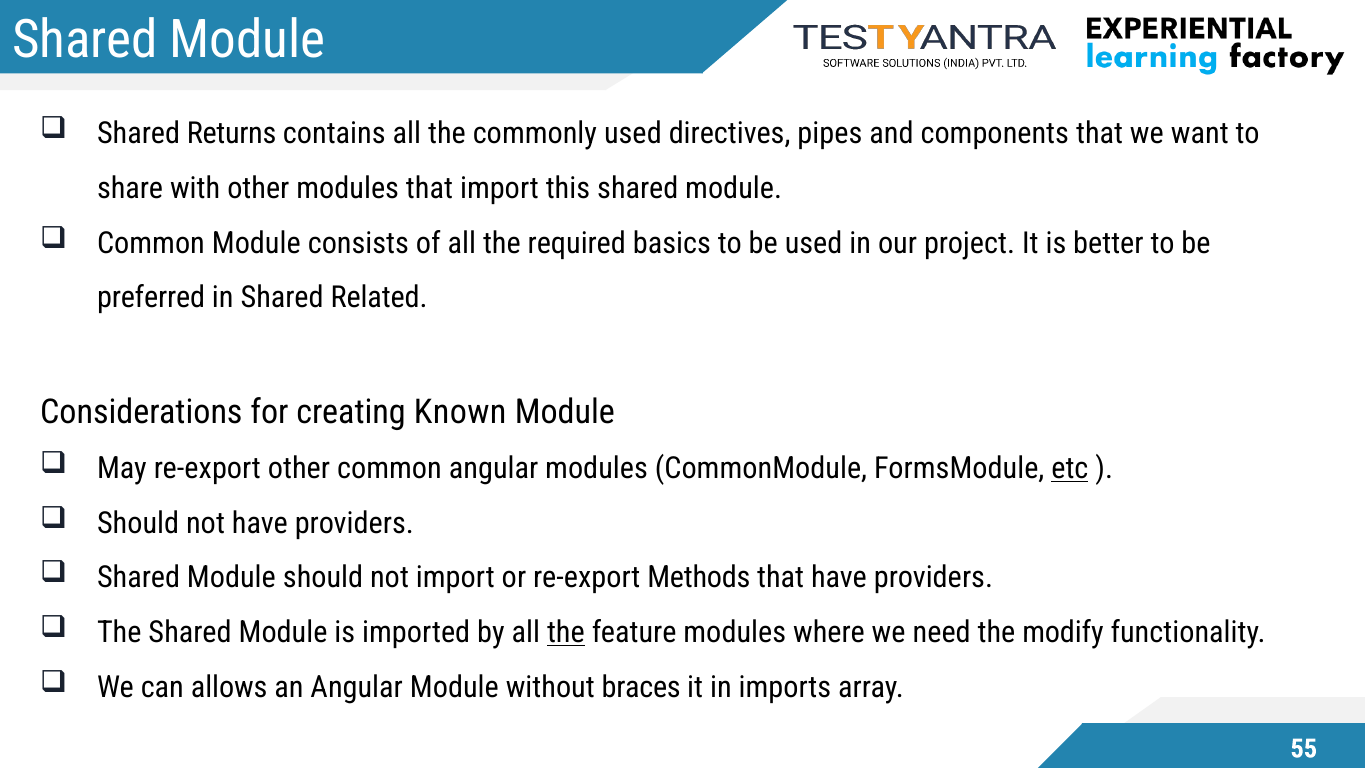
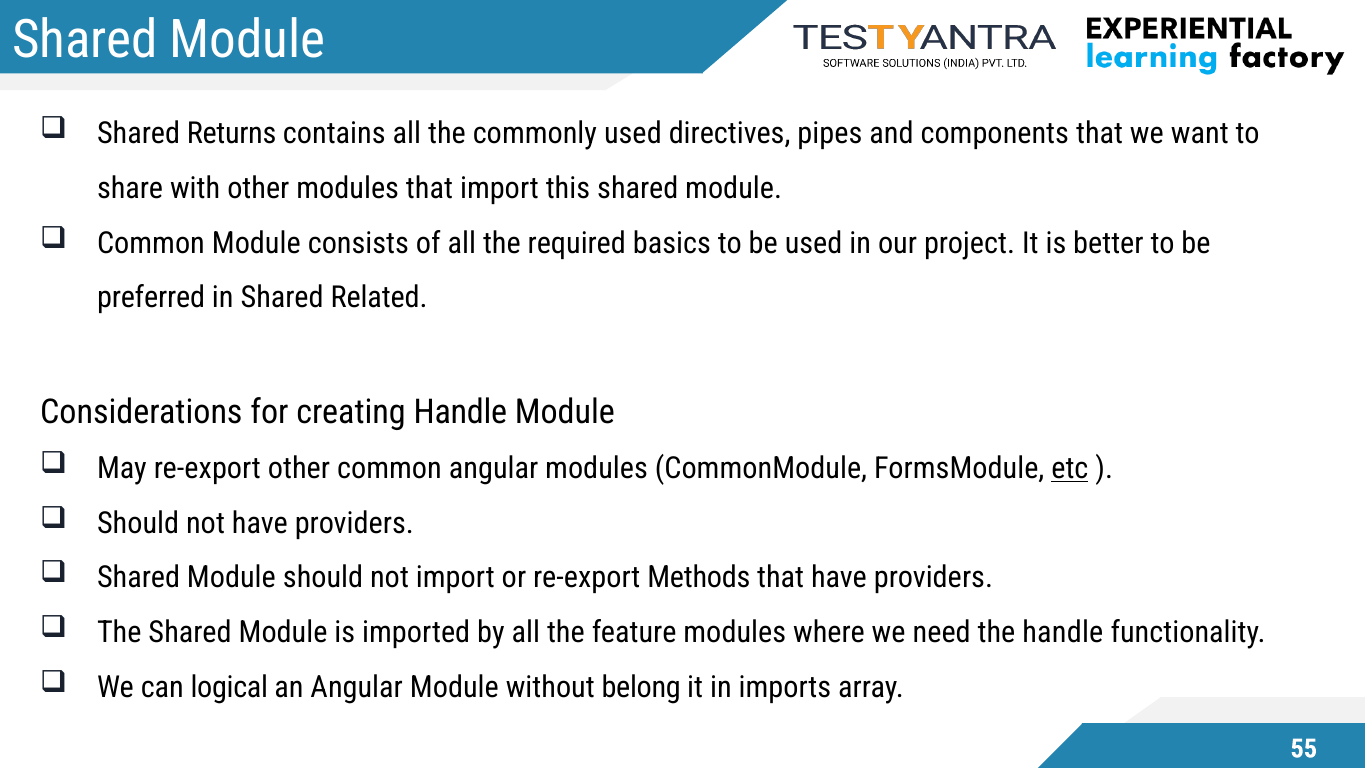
creating Known: Known -> Handle (460, 412)
the underline: present -> none (566, 632)
the modify: modify -> handle (1063, 632)
allows: allows -> logical (229, 687)
braces: braces -> belong (641, 687)
